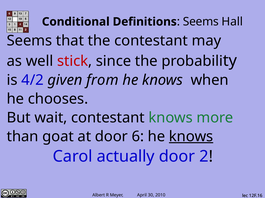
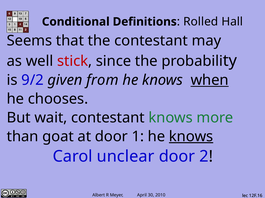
Seems: Seems -> Rolled (201, 22)
4/2: 4/2 -> 9/2 (33, 80)
when underline: none -> present (210, 80)
6: 6 -> 1 (138, 137)
actually: actually -> unclear (126, 157)
